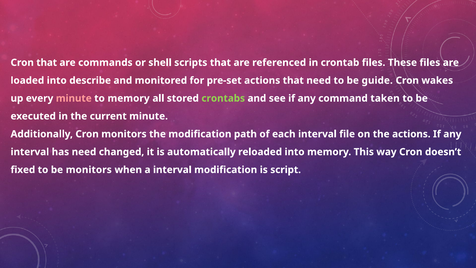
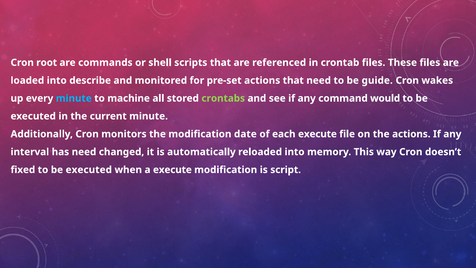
Cron that: that -> root (47, 63)
minute colour: pink -> light blue (74, 98)
to memory: memory -> machine (129, 98)
taken: taken -> would (385, 98)
path: path -> date (245, 134)
each interval: interval -> execute (317, 134)
monitors: monitors -> executed (89, 170)
a interval: interval -> execute (172, 170)
